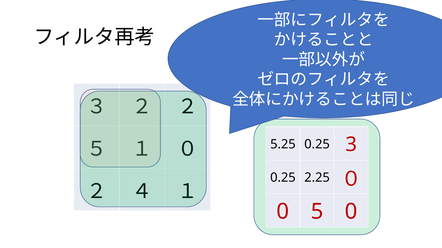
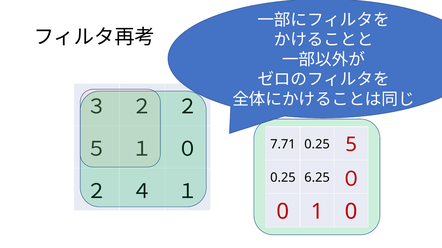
5.25: 5.25 -> 7.71 (283, 145)
3: 3 -> 5 (351, 145)
2.25: 2.25 -> 6.25 (317, 178)
5: 5 -> 1 (317, 212)
